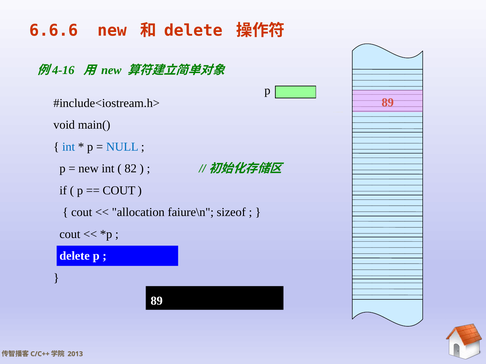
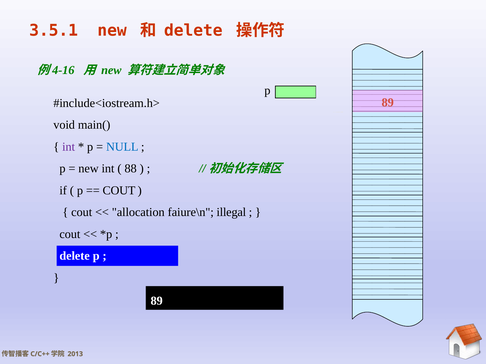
6.6.6: 6.6.6 -> 3.5.1 (54, 31)
int colour: blue -> purple (69, 147)
82: 82 -> 88 (131, 169)
sizeof: sizeof -> illegal (231, 213)
